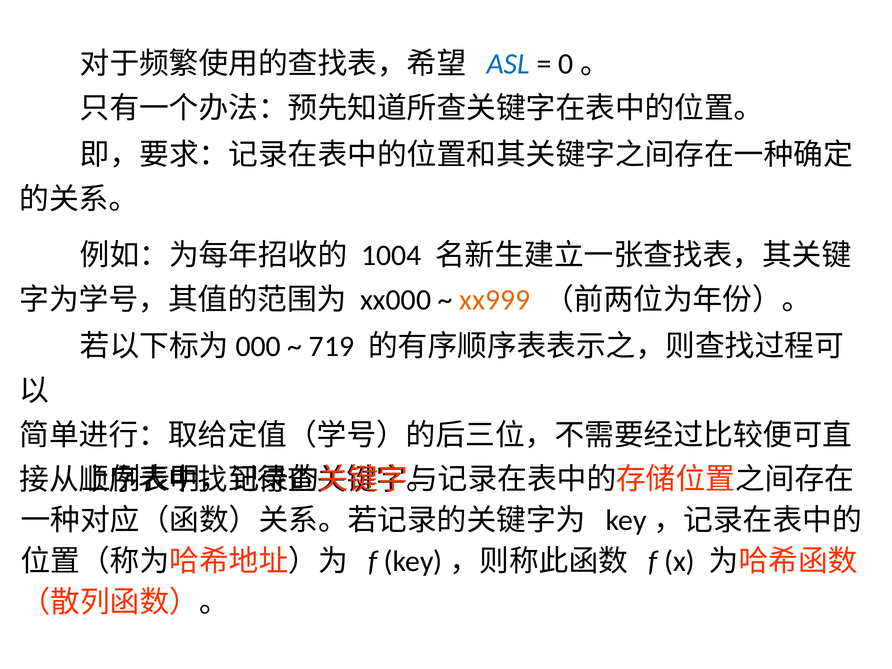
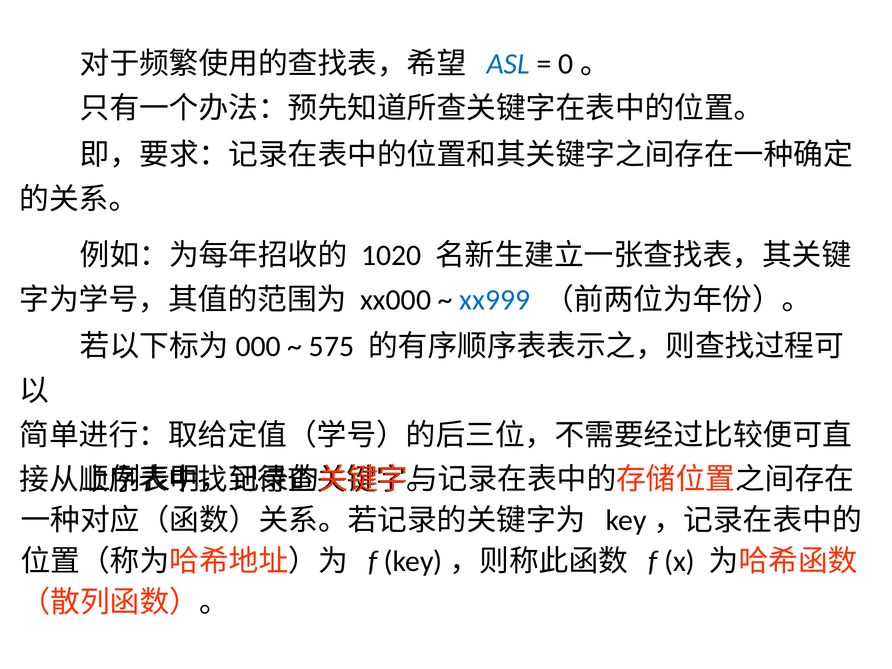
1004: 1004 -> 1020 (391, 255)
xx999 colour: orange -> blue (495, 300)
719: 719 -> 575 (332, 346)
